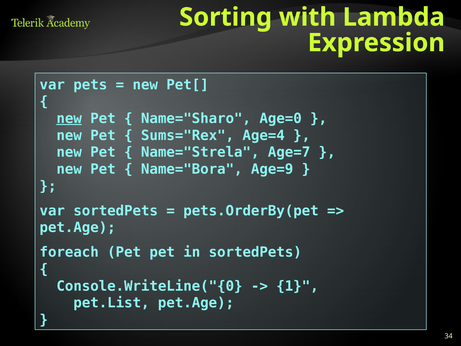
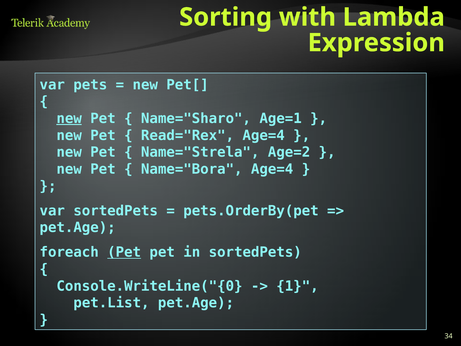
Age=0: Age=0 -> Age=1 (281, 118)
Sums="Rex: Sums="Rex -> Read="Rex (188, 135)
Age=7: Age=7 -> Age=2 (289, 152)
Name="Bora Age=9: Age=9 -> Age=4 (272, 169)
Pet underline: none -> present (124, 252)
